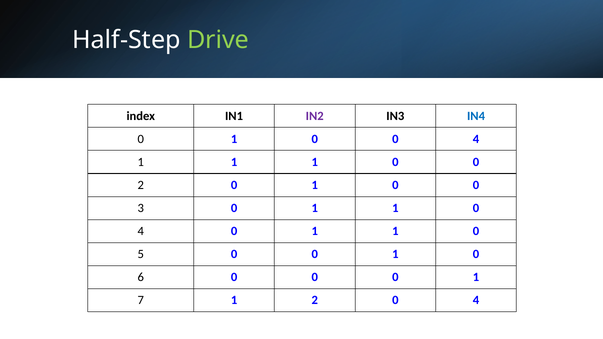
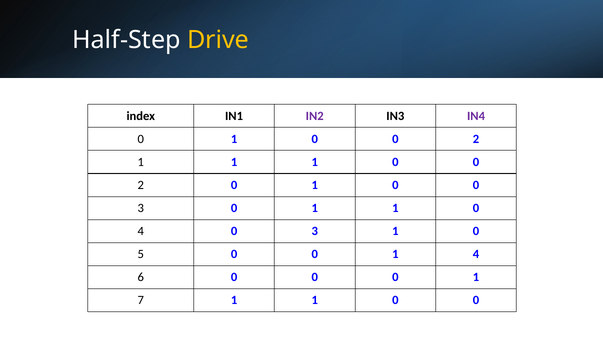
Drive colour: light green -> yellow (218, 40)
IN4 colour: blue -> purple (476, 116)
4: 4 -> 2 (476, 139)
4 0 1: 1 -> 3 (315, 231)
0 0 1 0: 0 -> 4 (476, 254)
7 1 2: 2 -> 1 (315, 300)
4: 4 -> 0 (476, 300)
